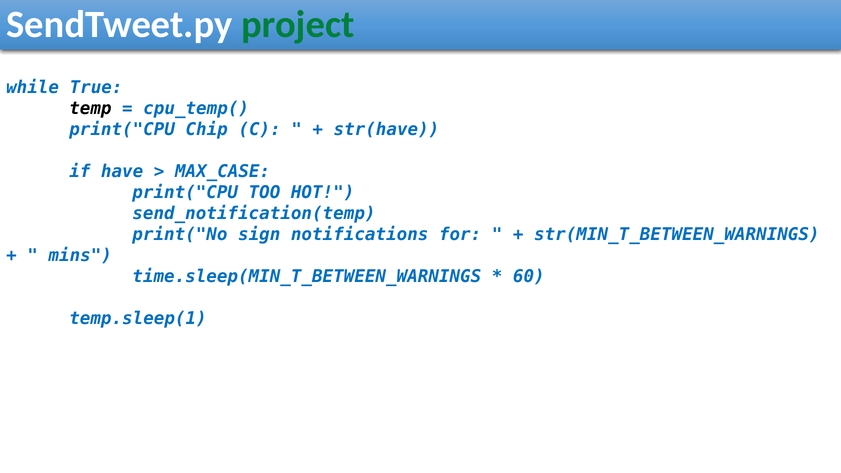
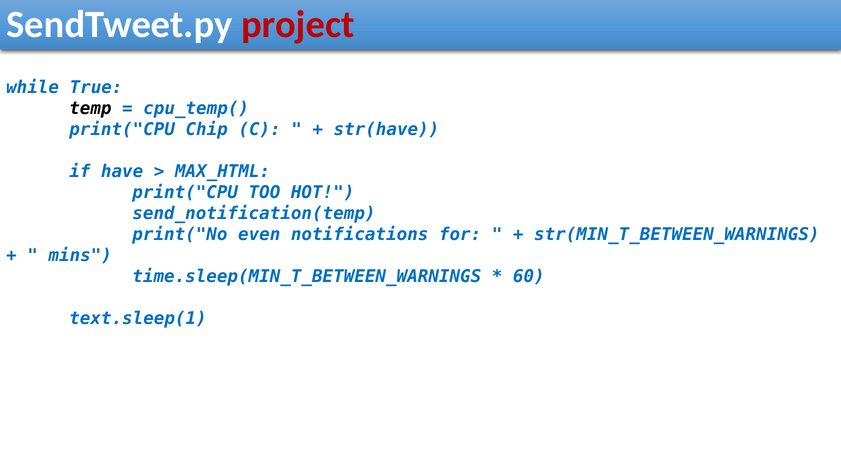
project colour: green -> red (298, 25)
MAX_CASE: MAX_CASE -> MAX_HTML (223, 171)
sign: sign -> even (259, 235)
temp.sleep(1: temp.sleep(1 -> text.sleep(1 (138, 319)
